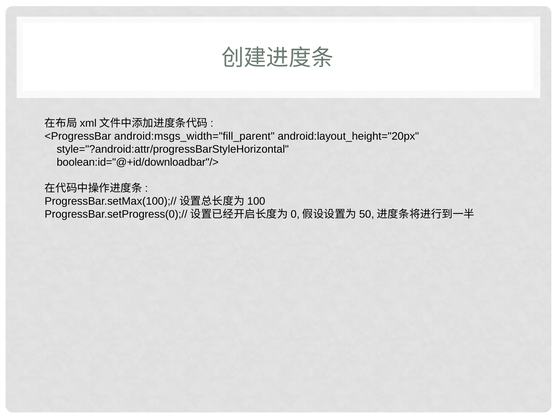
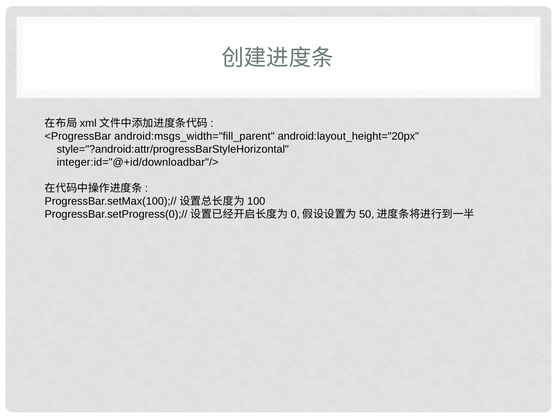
boolean:id="@+id/downloadbar"/>: boolean:id="@+id/downloadbar"/> -> integer:id="@+id/downloadbar"/> (138, 162)
